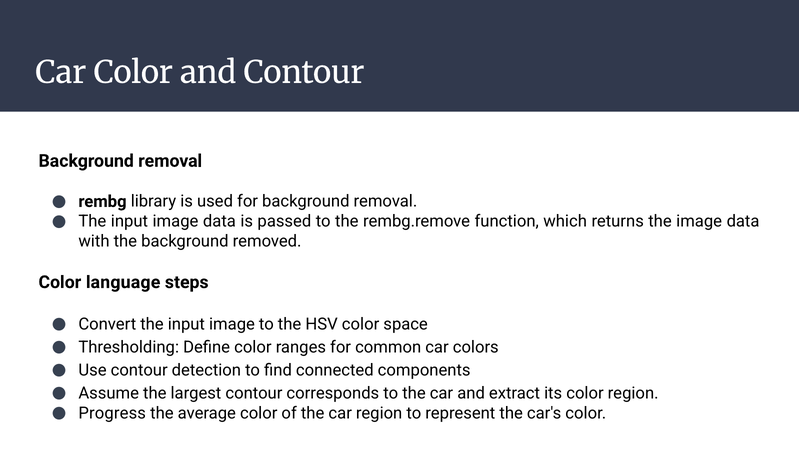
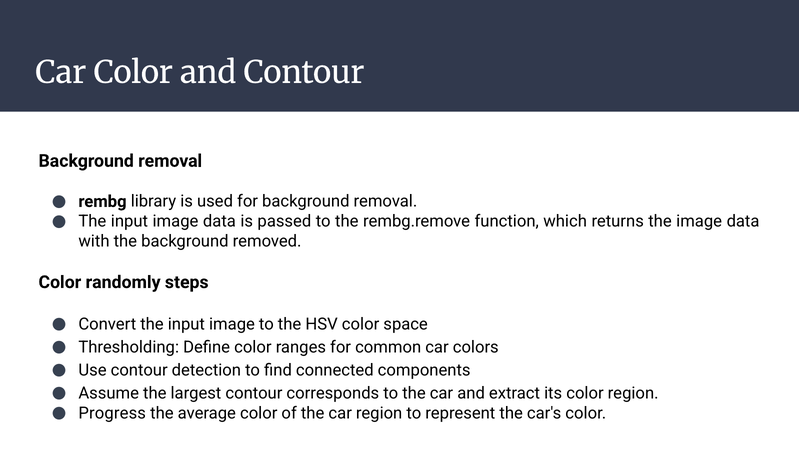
language: language -> randomly (123, 282)
